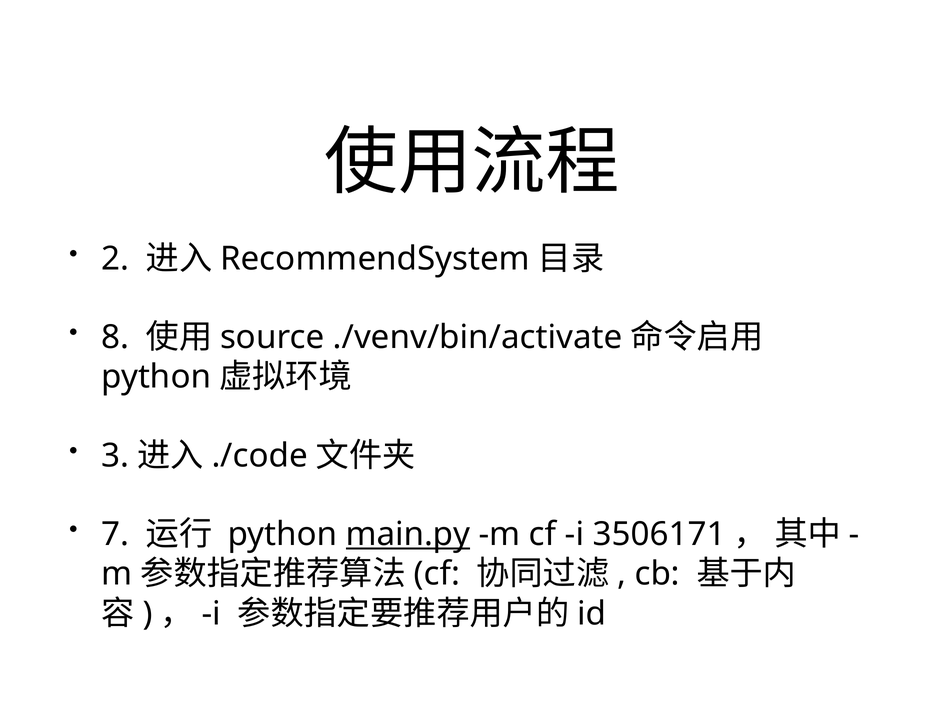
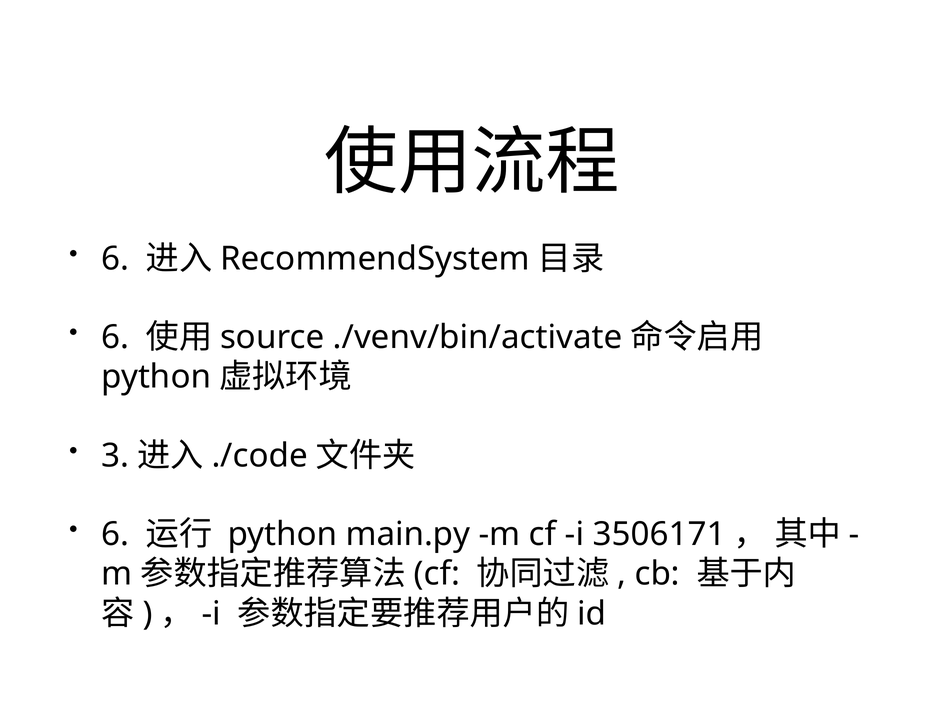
2: 2 -> 6 (115, 259)
8: 8 -> 6 (115, 337)
7: 7 -> 6 (115, 534)
main.py underline: present -> none (408, 534)
